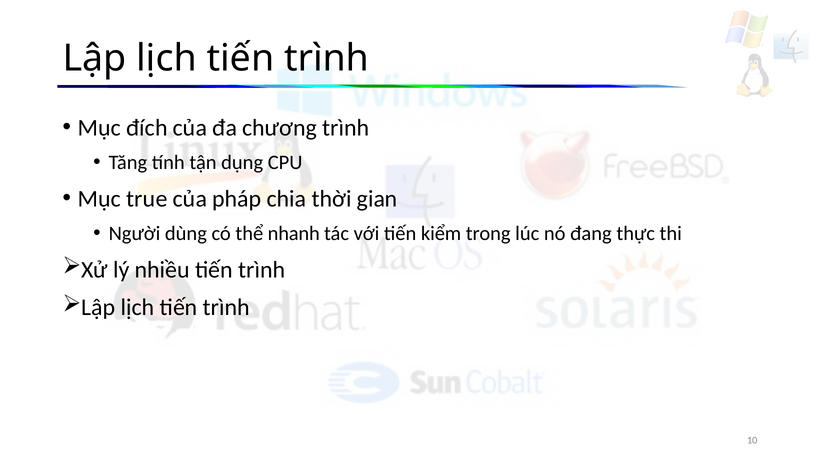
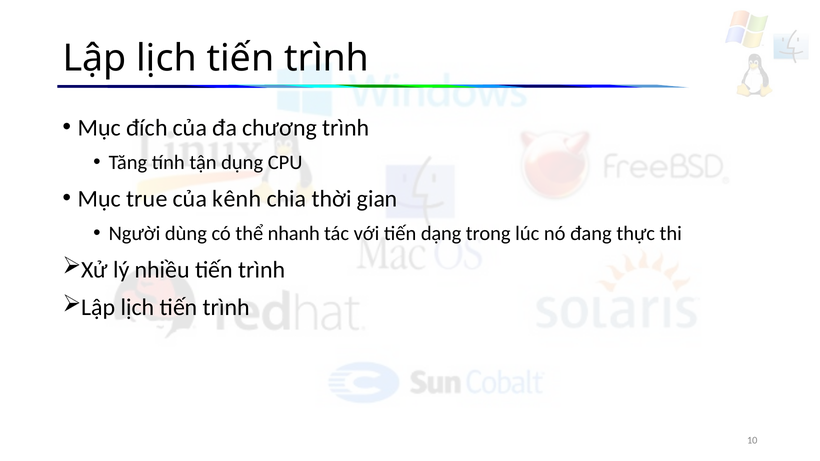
pháp: pháp -> kênh (237, 199)
kiểm: kiểm -> dạng (441, 234)
